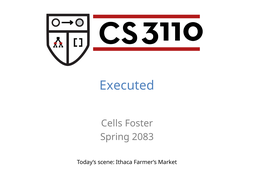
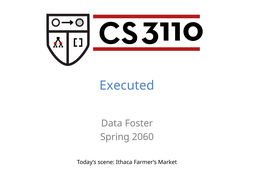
Cells: Cells -> Data (112, 123)
2083: 2083 -> 2060 (143, 137)
